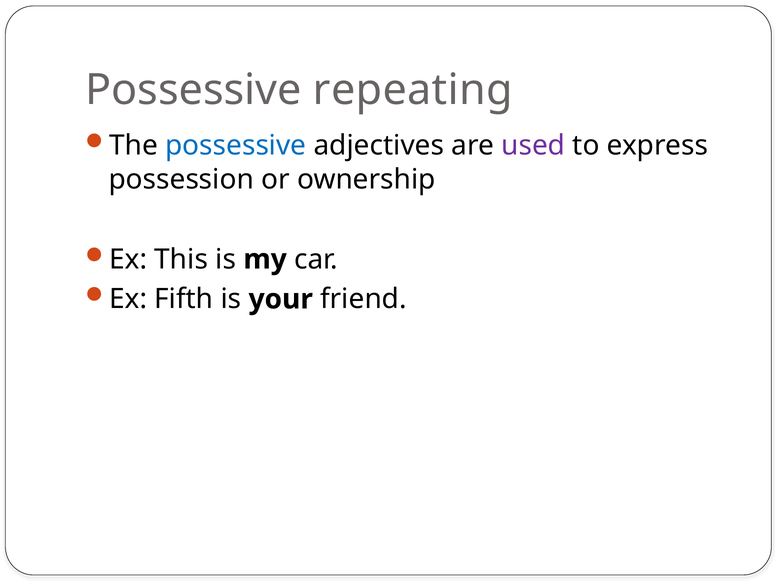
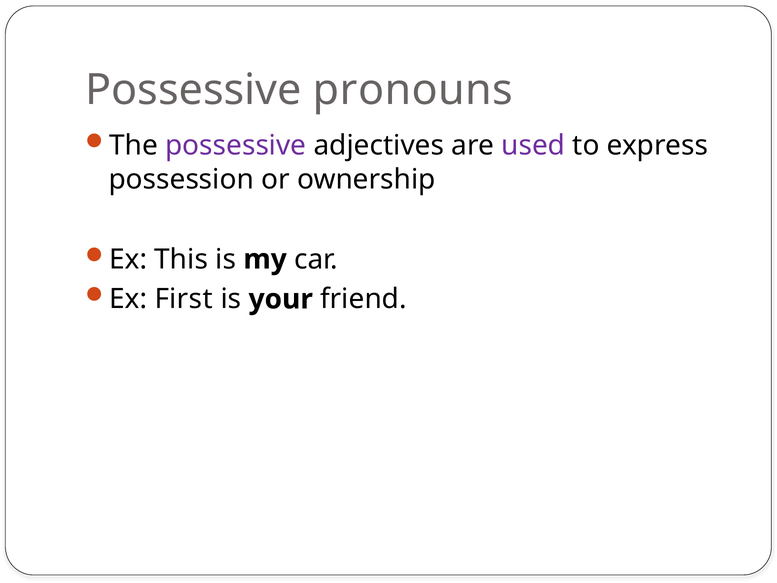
repeating: repeating -> pronouns (413, 90)
possessive colour: blue -> purple (236, 146)
Fifth: Fifth -> First (184, 299)
